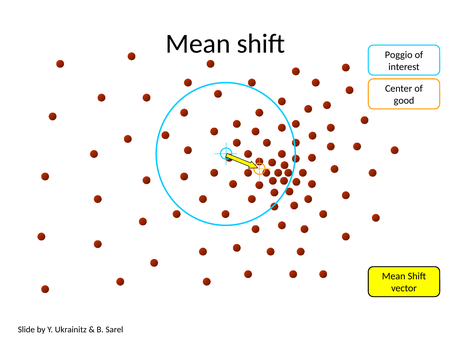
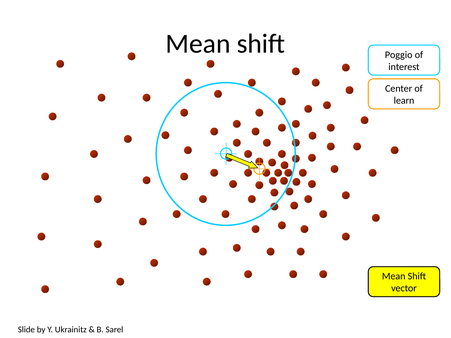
good: good -> learn (404, 101)
